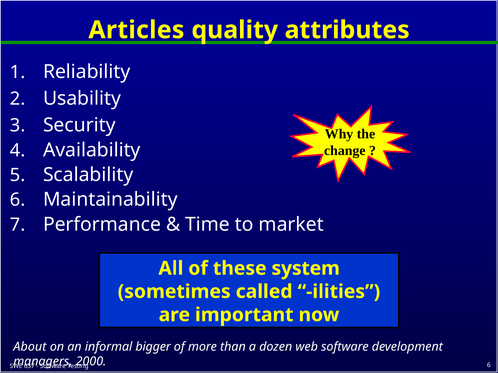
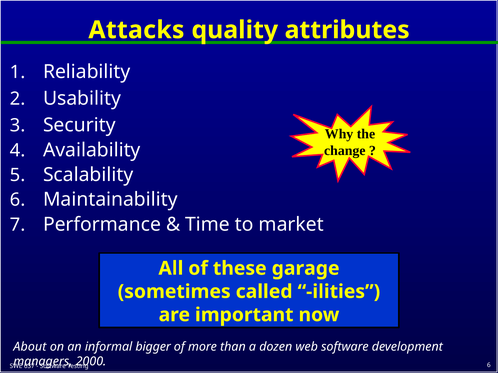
Articles: Articles -> Attacks (136, 30)
system: system -> garage (306, 269)
